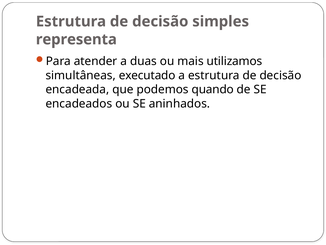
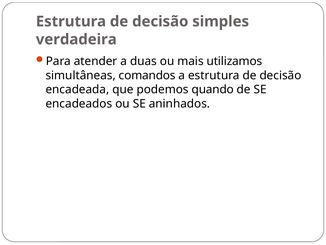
representa: representa -> verdadeira (76, 39)
executado: executado -> comandos (147, 75)
